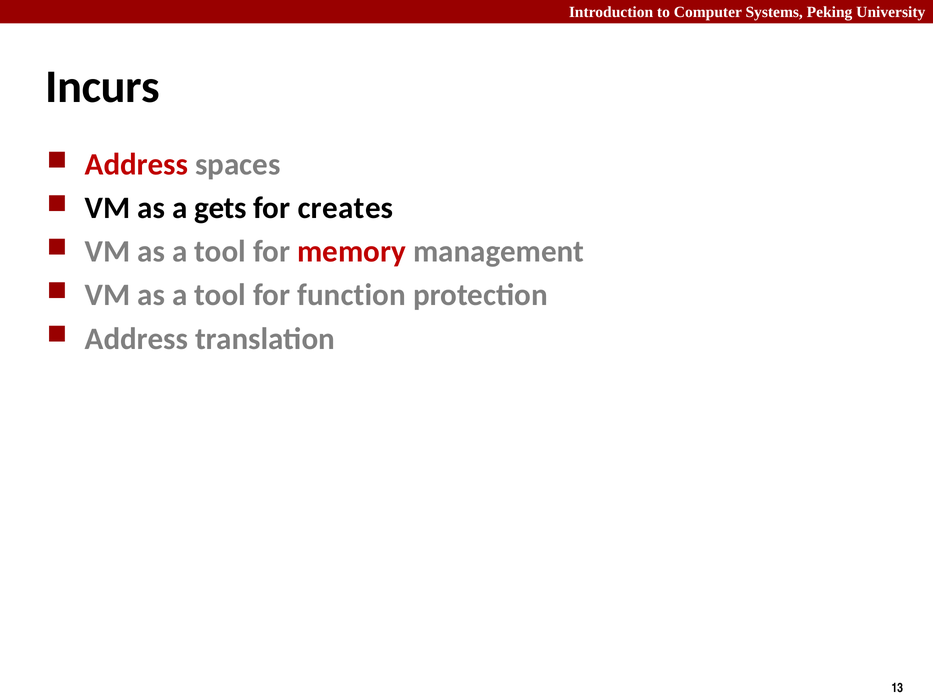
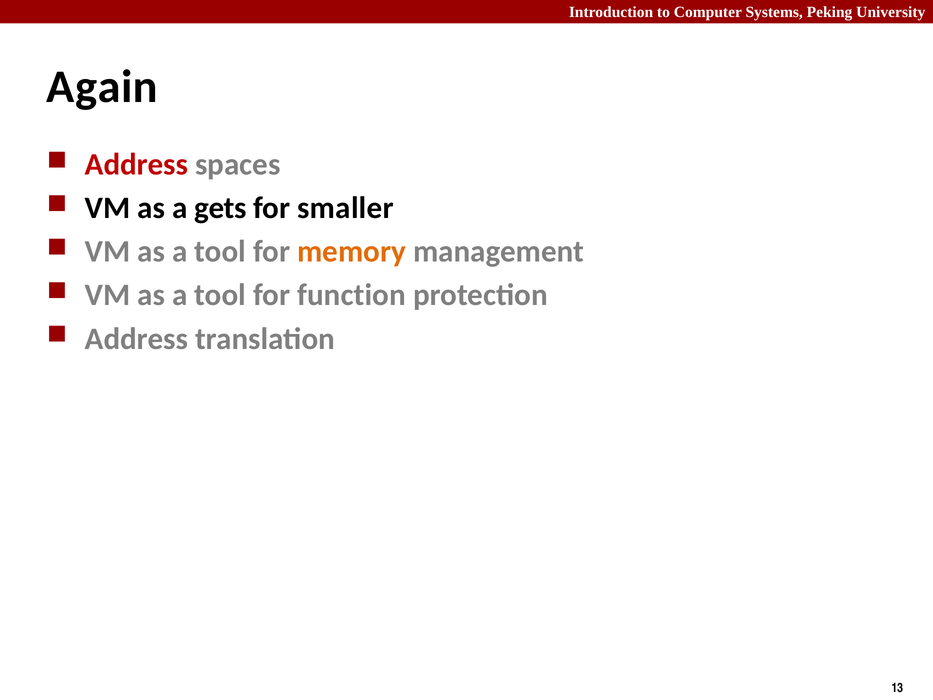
Incurs: Incurs -> Again (102, 87)
creates: creates -> smaller (346, 208)
memory colour: red -> orange (352, 252)
